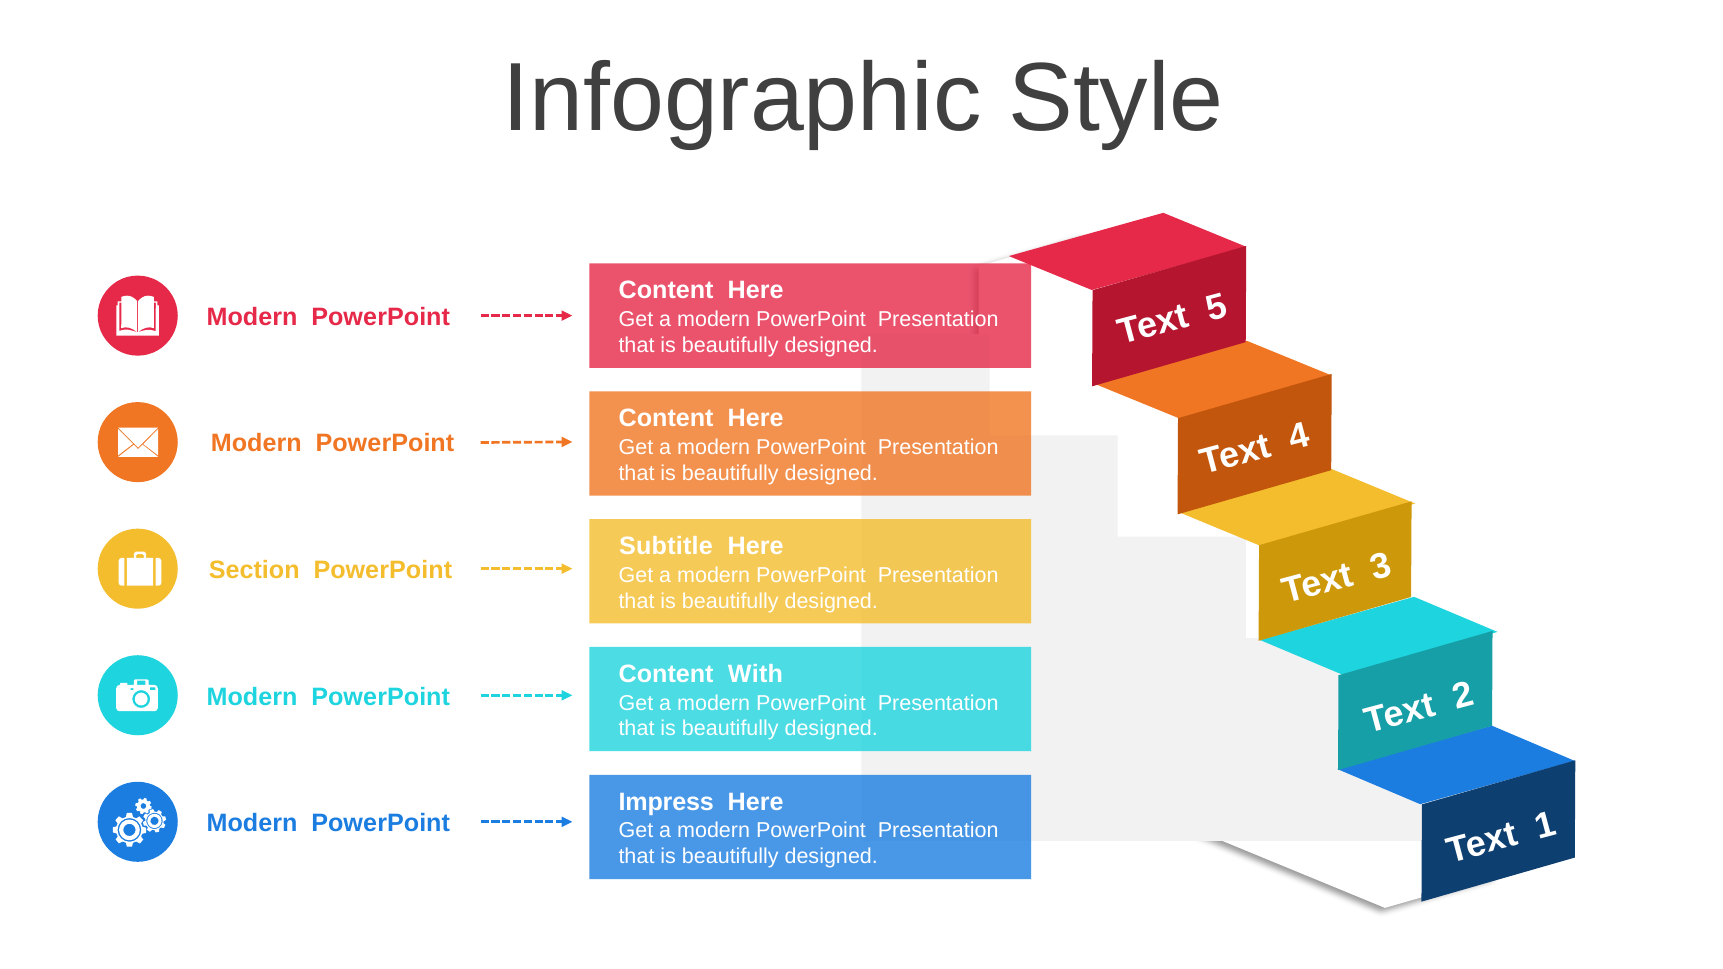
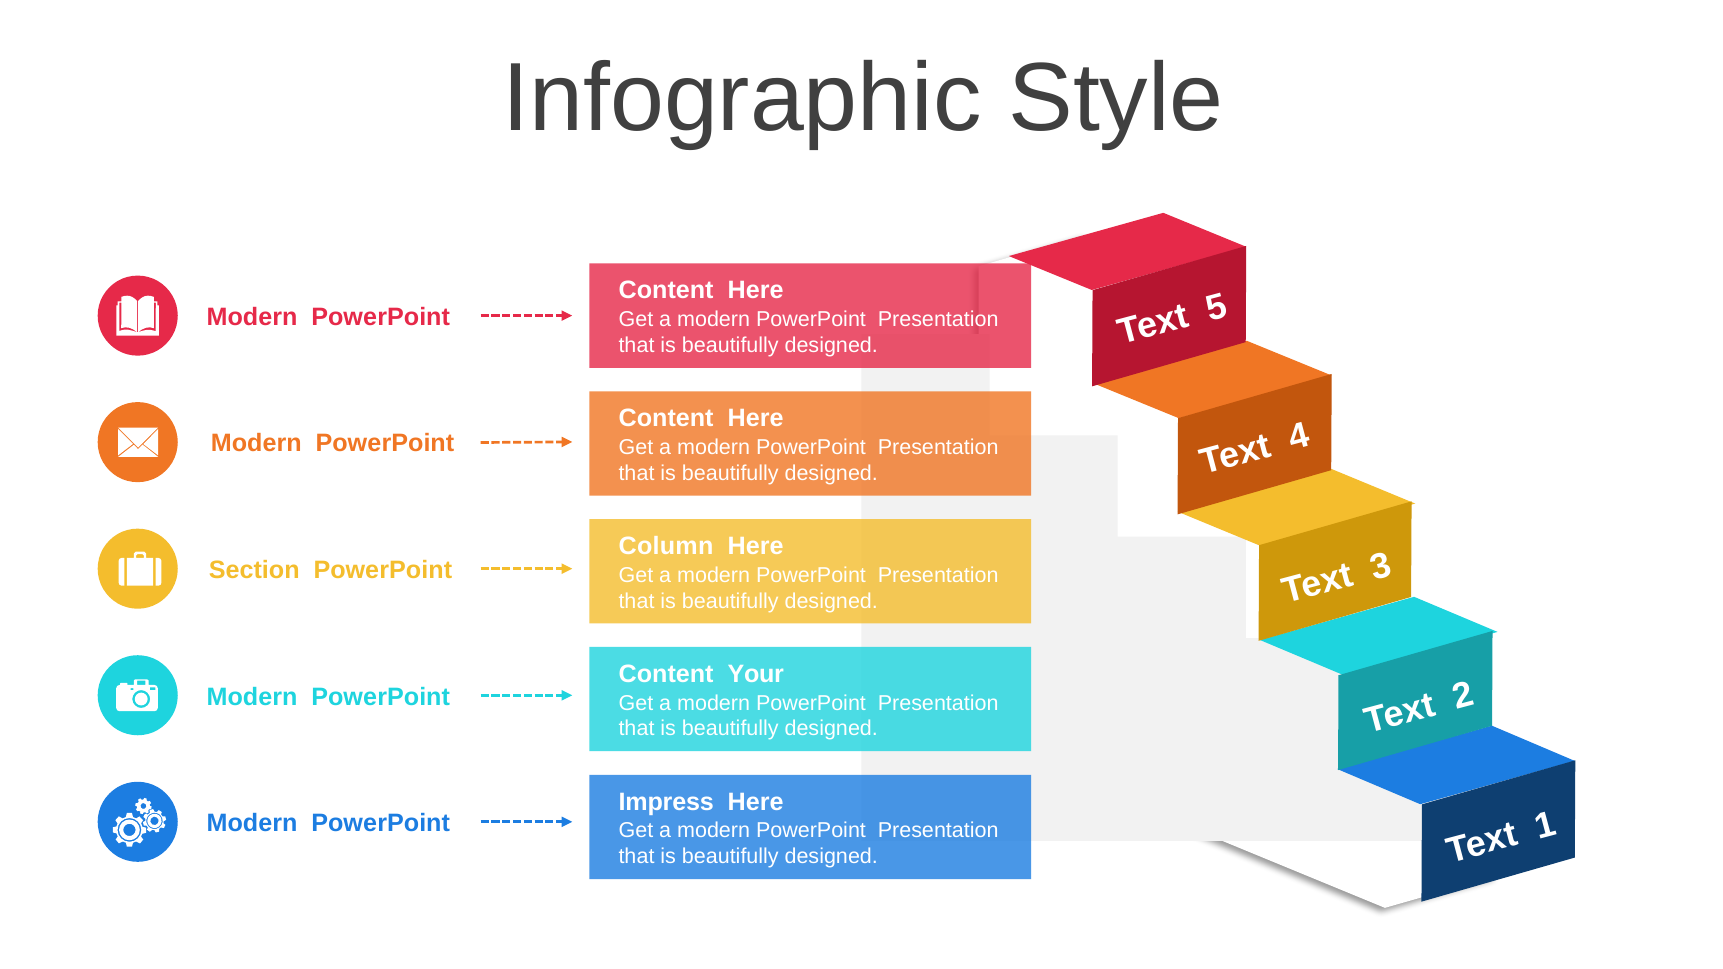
Subtitle: Subtitle -> Column (666, 546)
With: With -> Your (756, 674)
